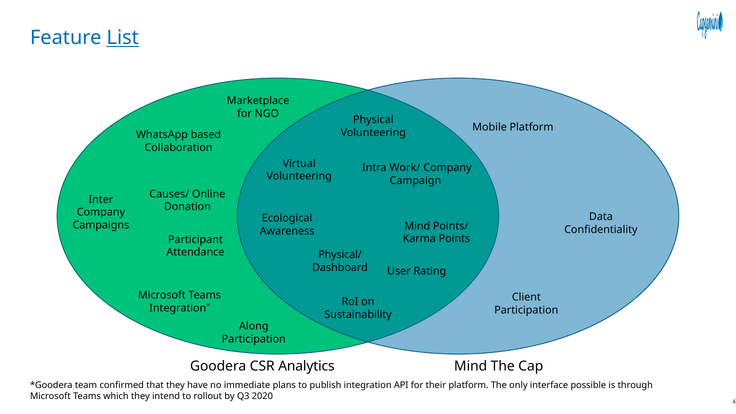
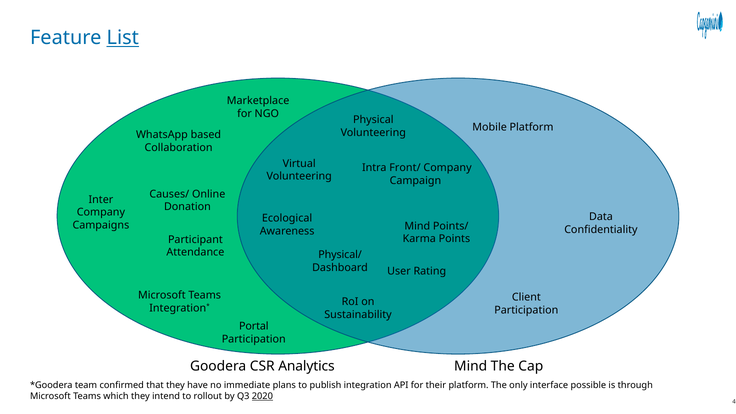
Work/: Work/ -> Front/ (405, 168)
Along: Along -> Portal (254, 326)
2020 underline: none -> present (262, 396)
